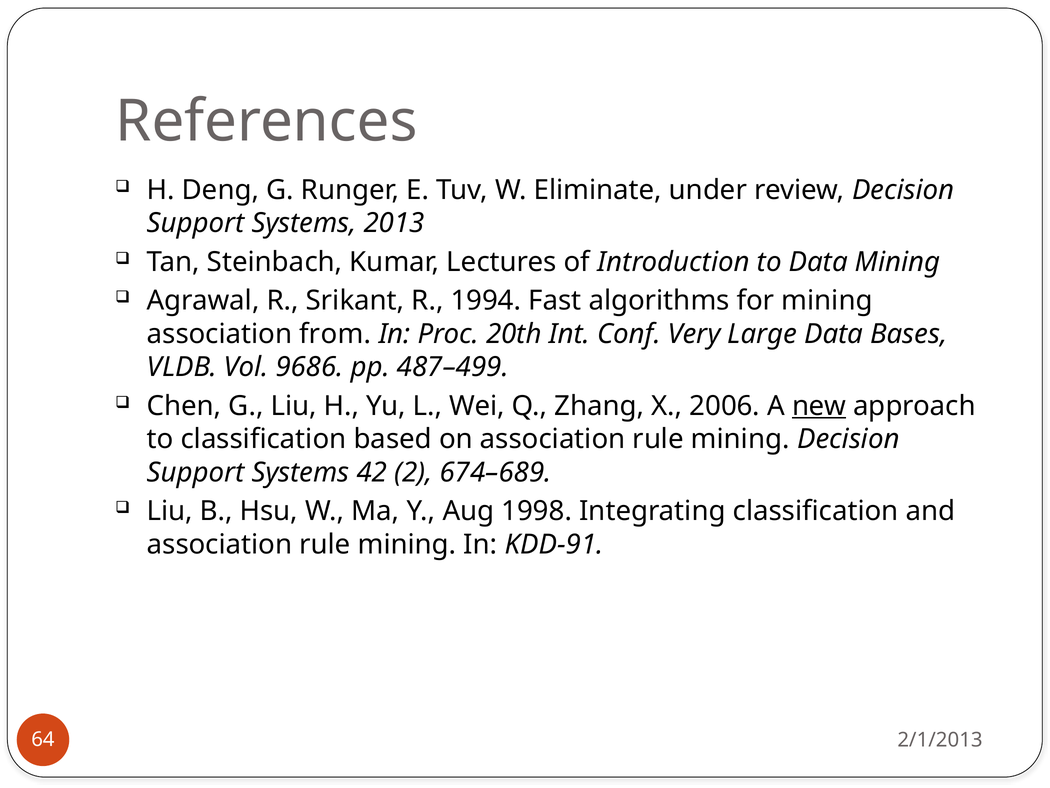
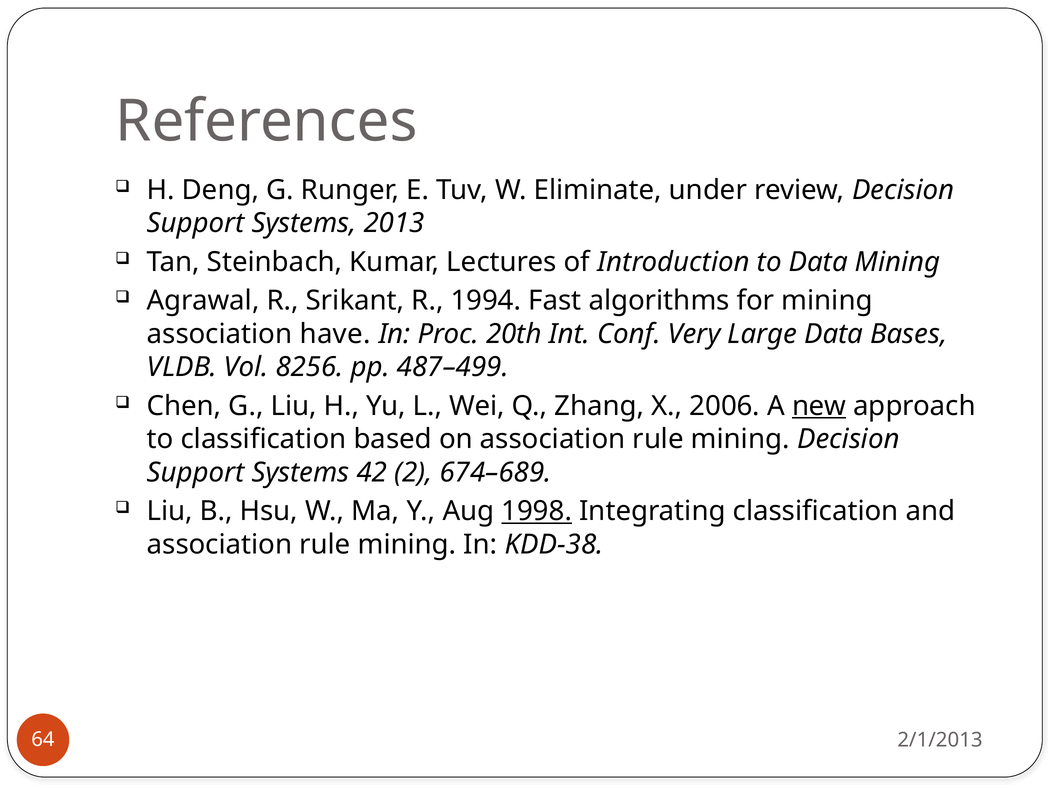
from: from -> have (335, 334)
9686: 9686 -> 8256 (310, 367)
1998 underline: none -> present (537, 511)
KDD-91: KDD-91 -> KDD-38 (554, 544)
